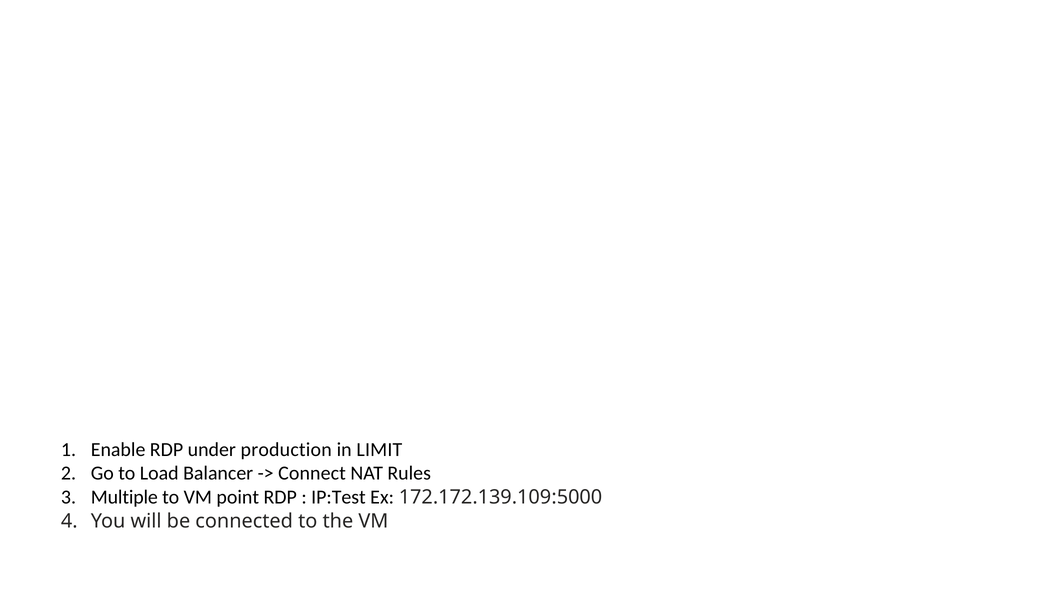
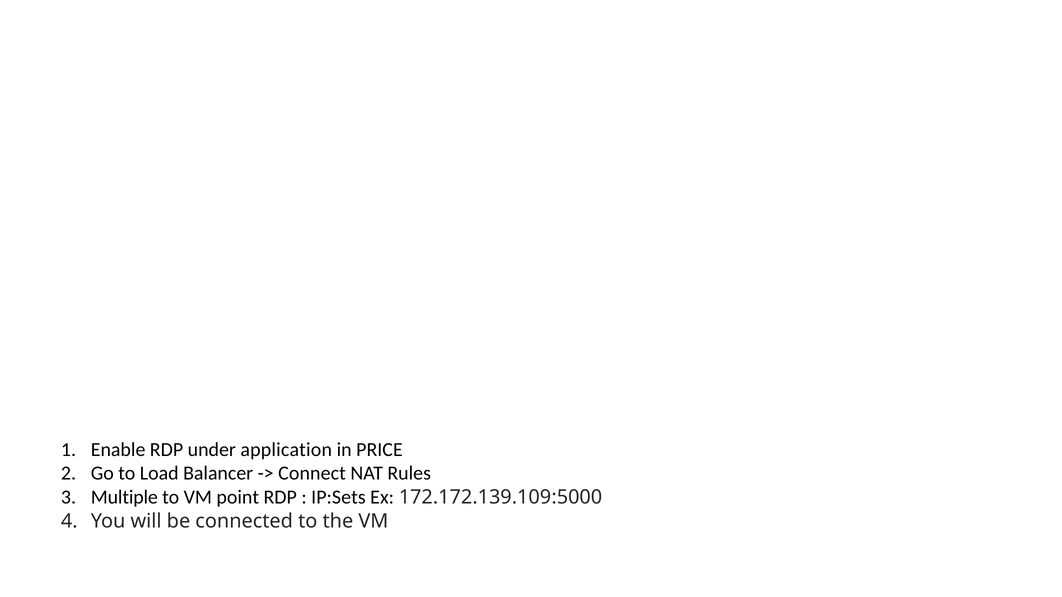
production: production -> application (286, 450)
LIMIT: LIMIT -> PRICE (379, 450)
IP:Test: IP:Test -> IP:Sets (338, 498)
